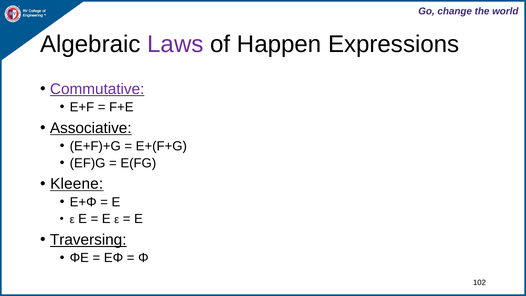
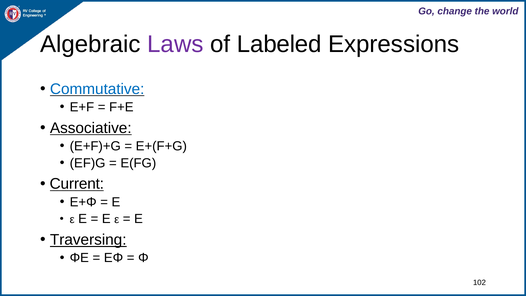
Happen: Happen -> Labeled (279, 44)
Commutative colour: purple -> blue (97, 89)
Kleene: Kleene -> Current (77, 184)
